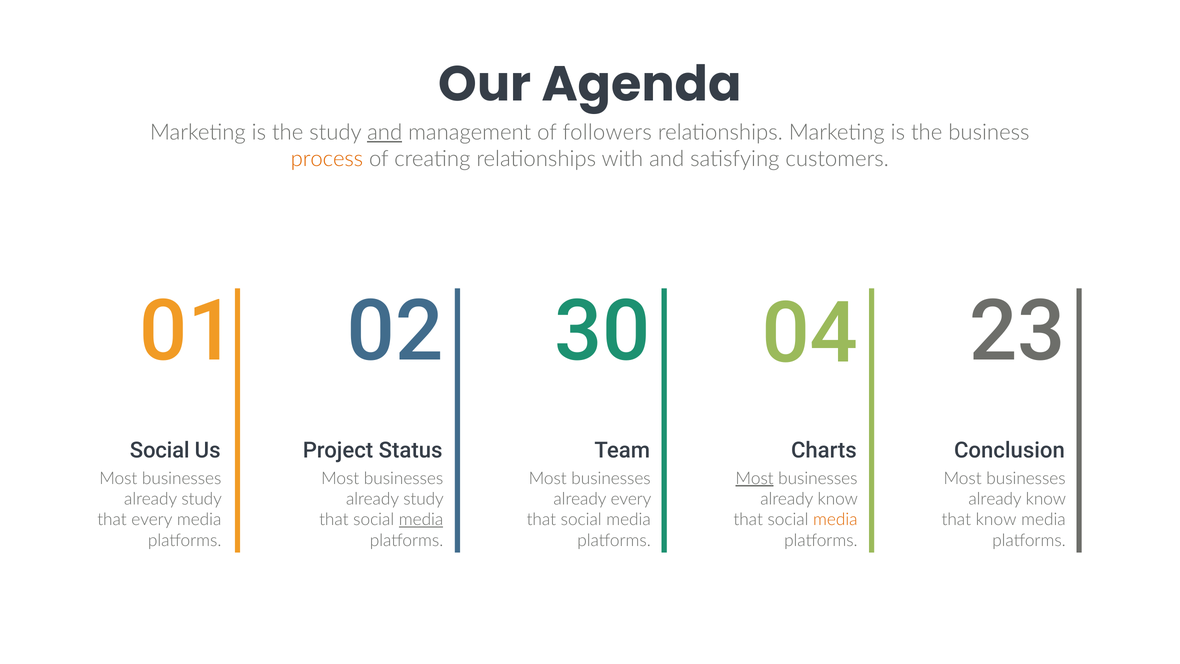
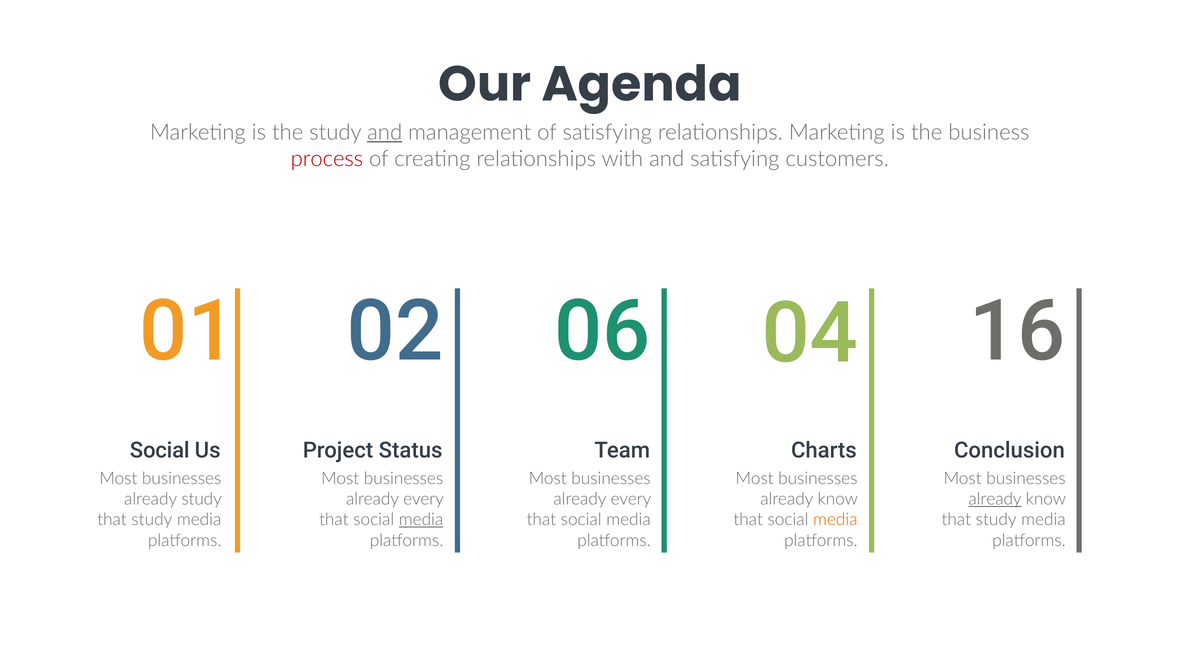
of followers: followers -> satisfying (607, 132)
process colour: orange -> red (327, 159)
30: 30 -> 06 (602, 331)
23: 23 -> 16 (1017, 331)
Most underline: present -> none (755, 478)
study: study -> every (423, 499)
already underline: none -> present (995, 499)
every: every -> study (152, 520)
know: know -> study (996, 520)
